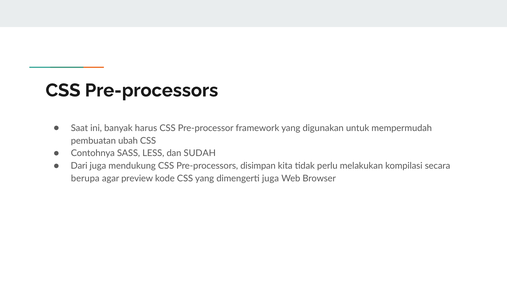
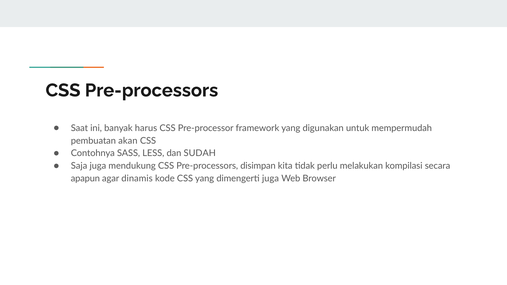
ubah: ubah -> akan (128, 141)
Dari: Dari -> Saja (79, 166)
berupa: berupa -> apapun (85, 179)
preview: preview -> dinamis (137, 179)
